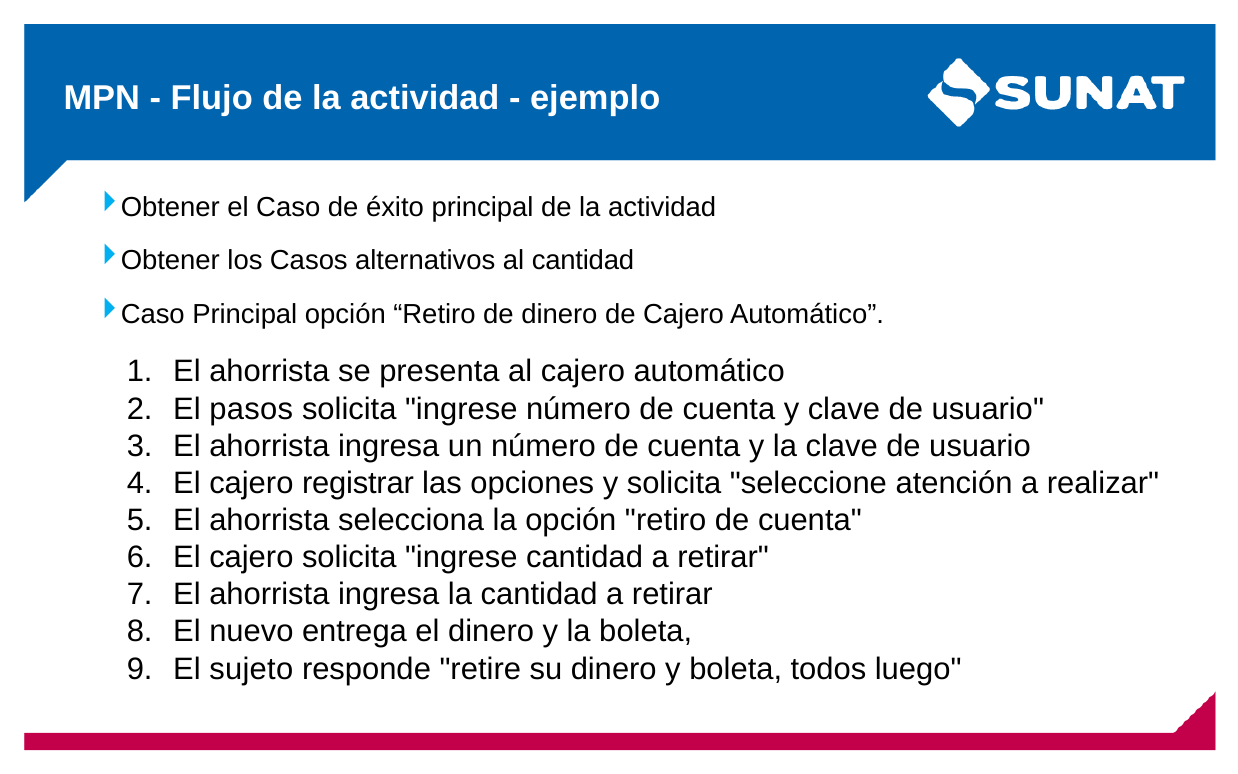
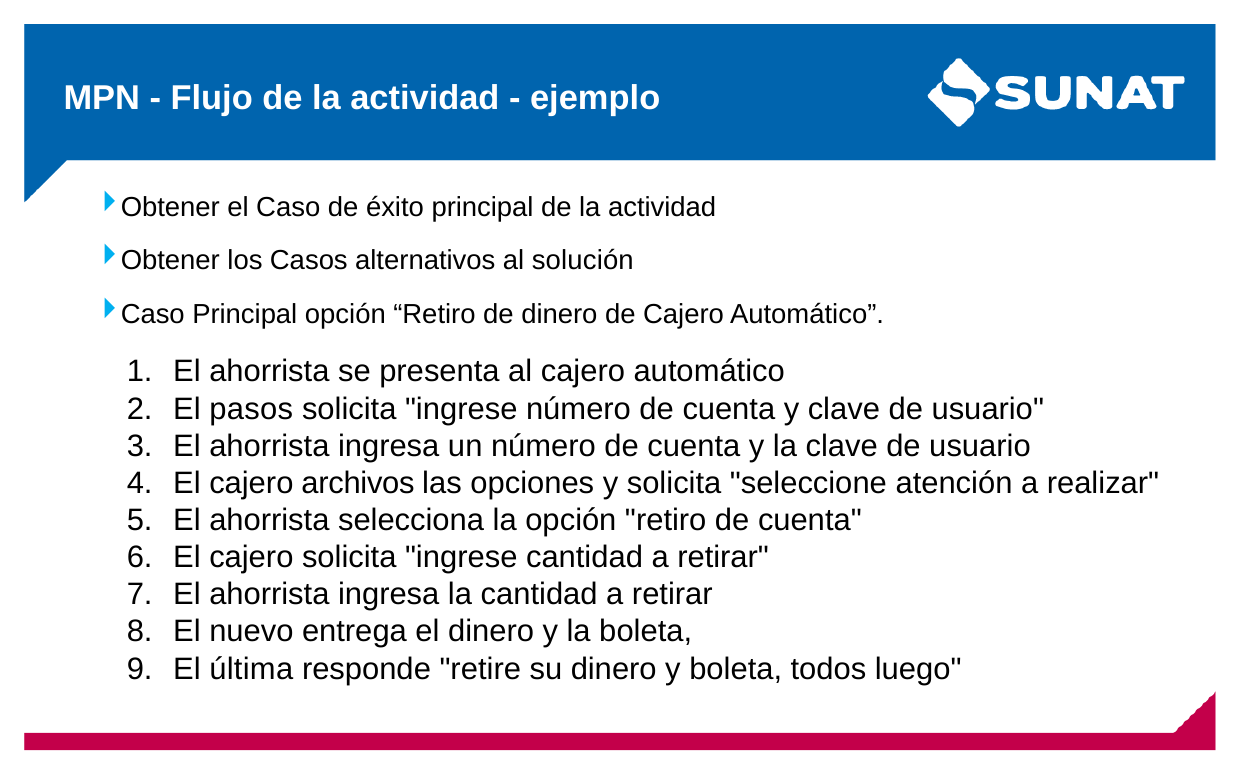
al cantidad: cantidad -> solución (583, 261)
registrar: registrar -> archivos (358, 483)
sujeto: sujeto -> última (251, 669)
